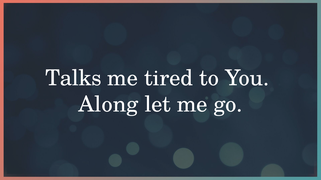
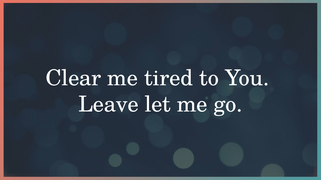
Talks: Talks -> Clear (73, 78)
Along: Along -> Leave (108, 105)
